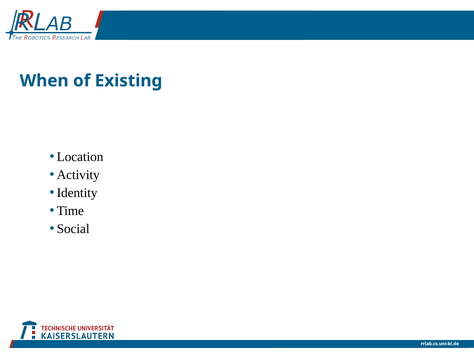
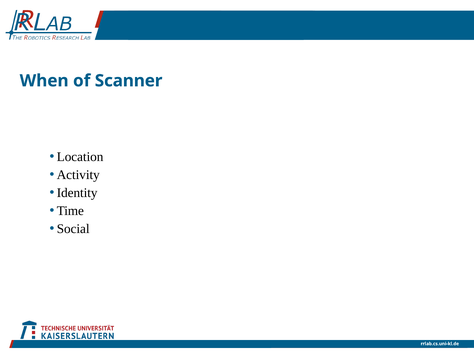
Existing: Existing -> Scanner (129, 81)
